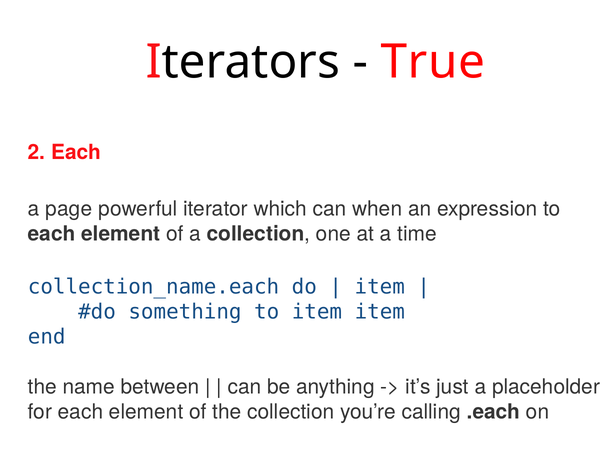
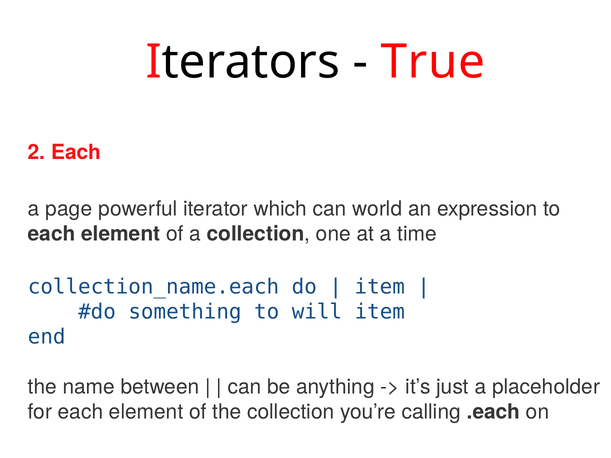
when: when -> world (377, 209)
to item: item -> will (317, 312)
